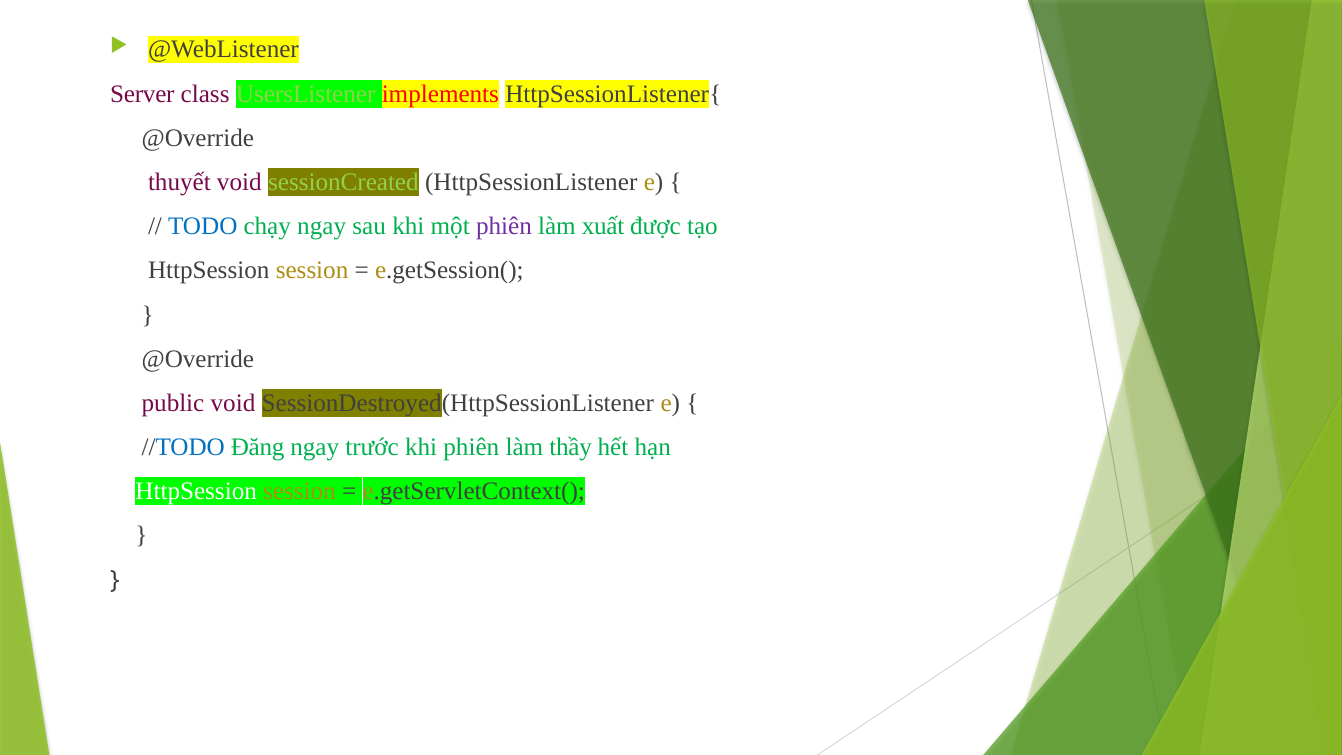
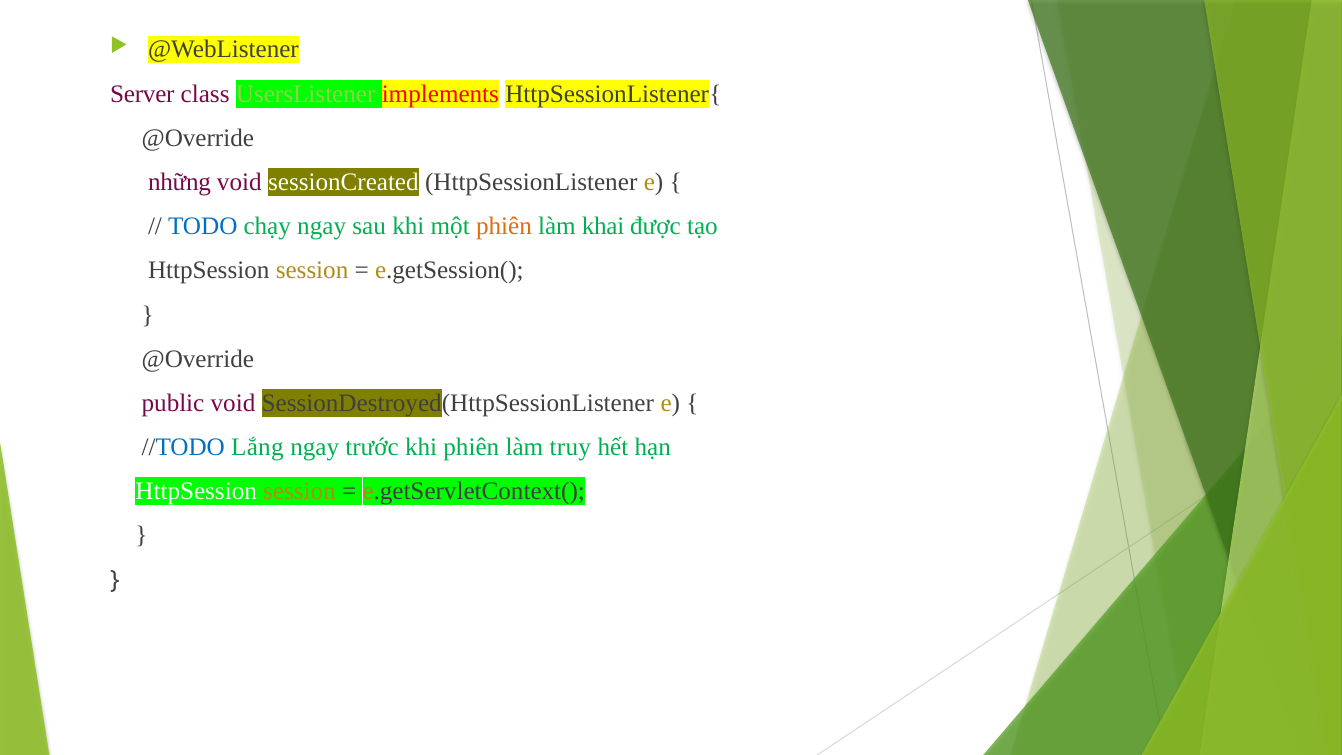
thuyết: thuyết -> những (179, 182)
sessionCreated colour: light green -> white (343, 182)
phiên colour: purple -> orange (504, 226)
xuất: xuất -> khai (603, 226)
Đăng: Đăng -> Lắng (257, 447)
thầy: thầy -> truy (570, 447)
